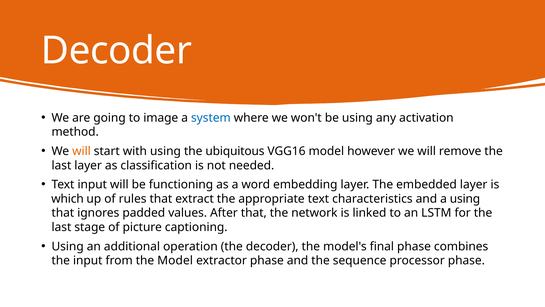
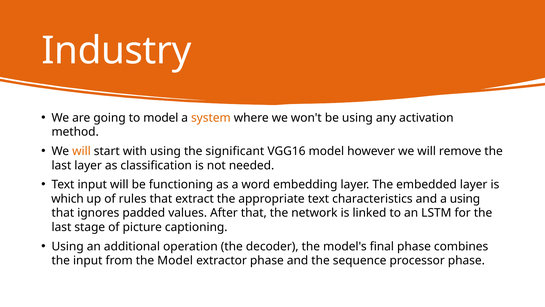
Decoder: Decoder -> Industry (116, 51)
to image: image -> model (161, 118)
system colour: blue -> orange (211, 118)
ubiquitous: ubiquitous -> significant (235, 151)
